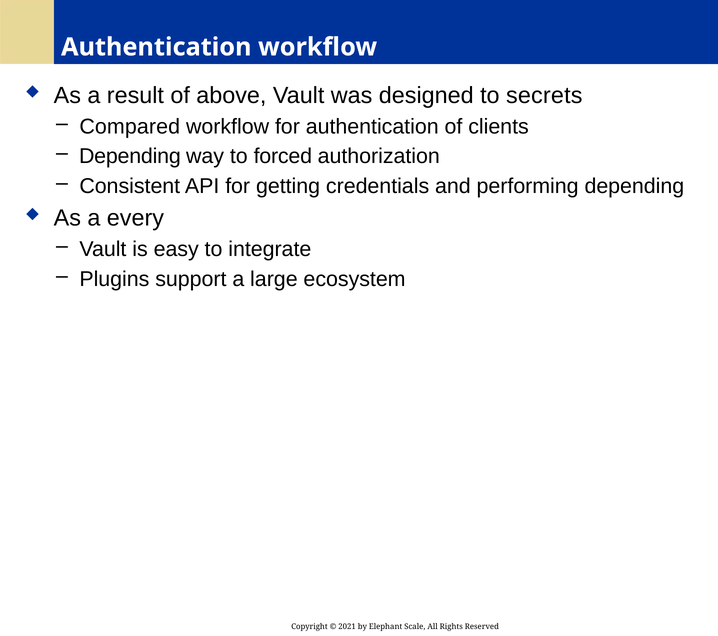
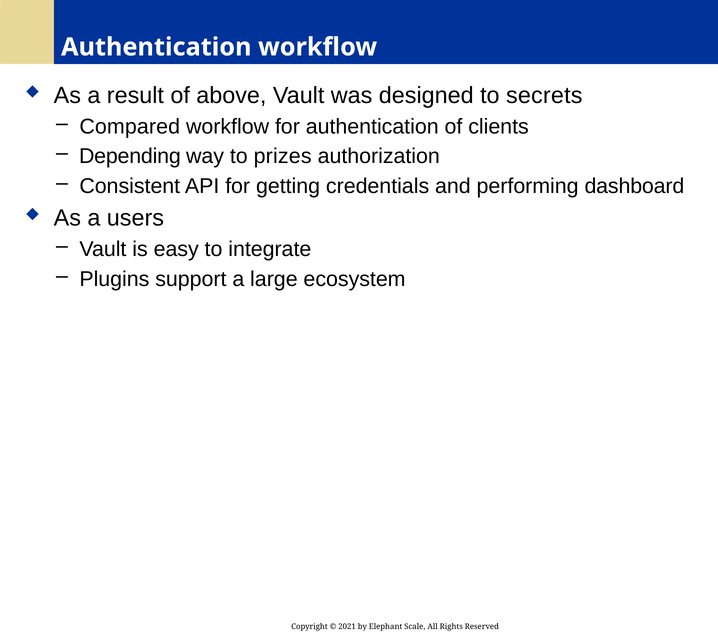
forced: forced -> prizes (283, 156)
performing depending: depending -> dashboard (634, 186)
every: every -> users (135, 218)
